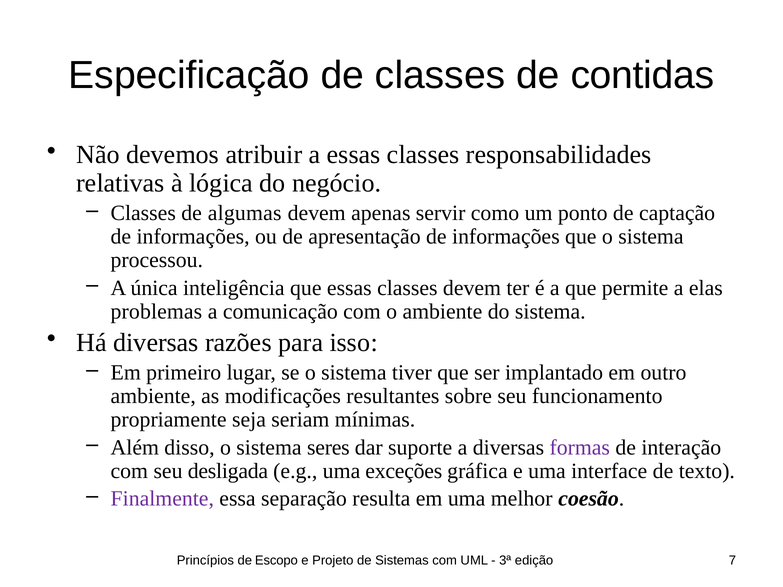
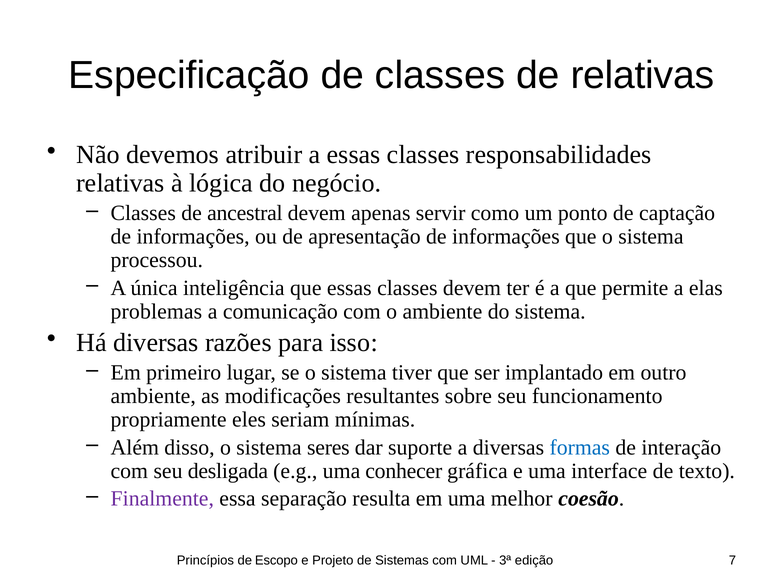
de contidas: contidas -> relativas (642, 75)
algumas: algumas -> ancestral (245, 213)
seja: seja -> eles (249, 420)
formas colour: purple -> blue (580, 448)
exceções: exceções -> conhecer (404, 471)
